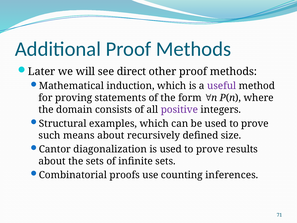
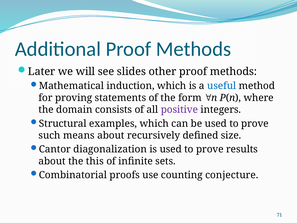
direct: direct -> slides (131, 72)
useful colour: purple -> blue (222, 86)
the sets: sets -> this (95, 161)
inferences: inferences -> conjecture (232, 175)
